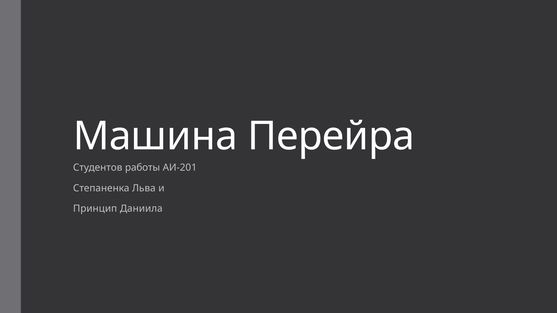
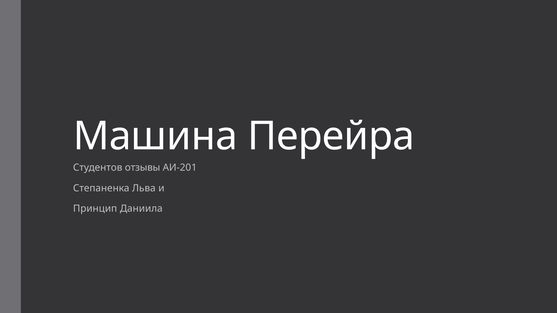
работы: работы -> отзывы (143, 168)
